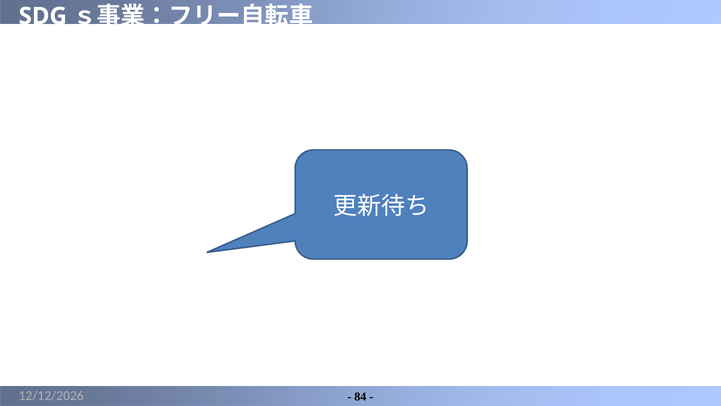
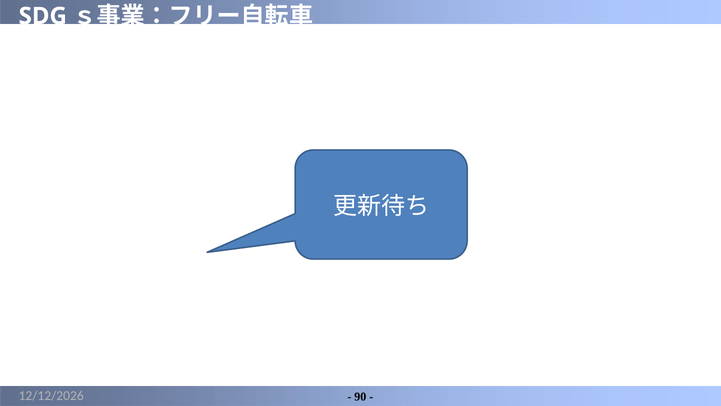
84: 84 -> 90 (360, 396)
